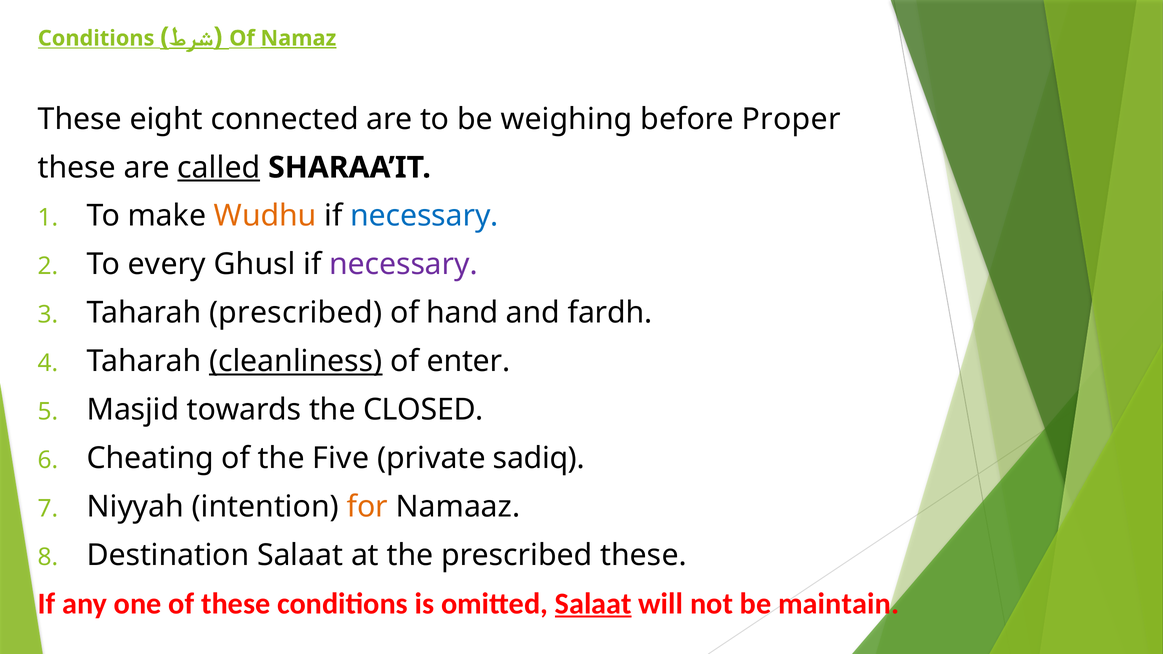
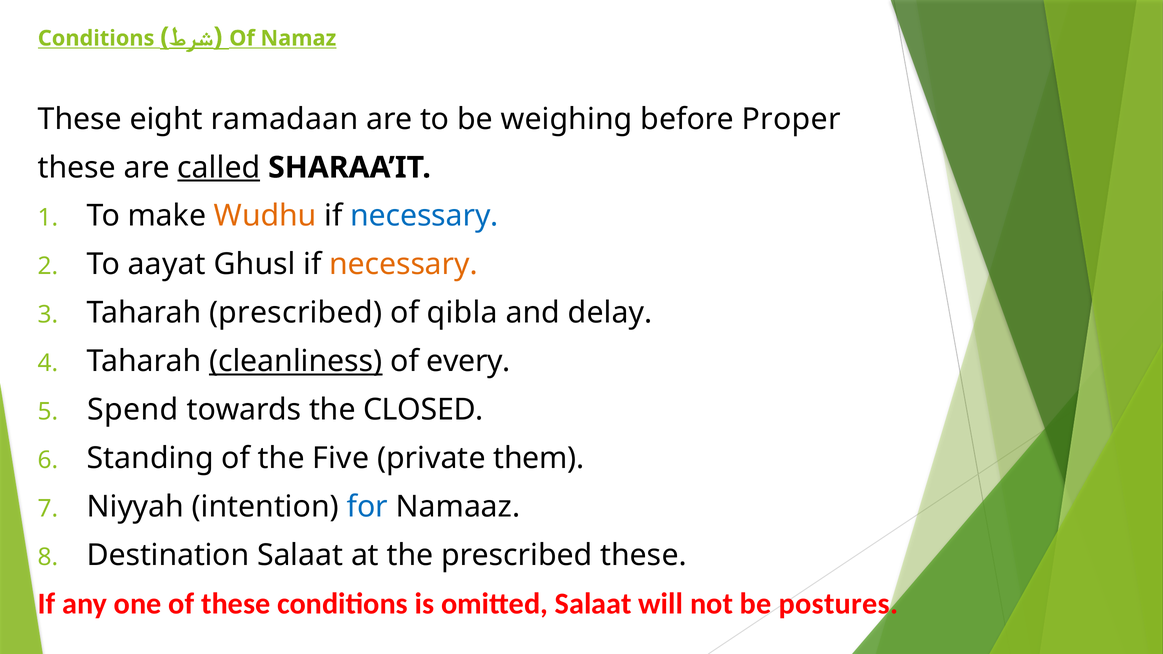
Namaz underline: present -> none (298, 38)
connected: connected -> ramadaan (284, 119)
every: every -> aayat (167, 265)
necessary colour: purple -> orange (404, 265)
hand: hand -> qibla (462, 313)
fardh: fardh -> delay (610, 313)
enter: enter -> every (469, 361)
Masjid: Masjid -> Spend (133, 410)
Cheating: Cheating -> Standing (150, 458)
sadiq: sadiq -> them (539, 458)
for colour: orange -> blue (367, 507)
Salaat underline: present -> none (593, 604)
maintain: maintain -> postures (839, 604)
